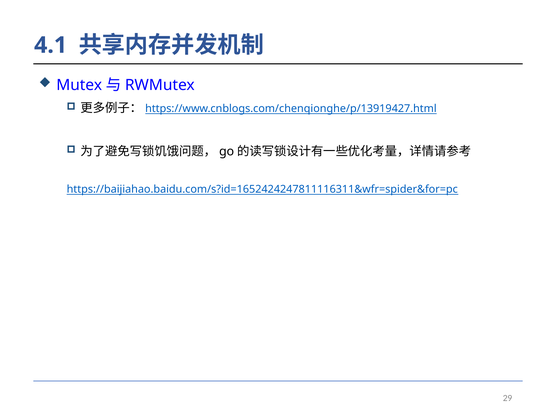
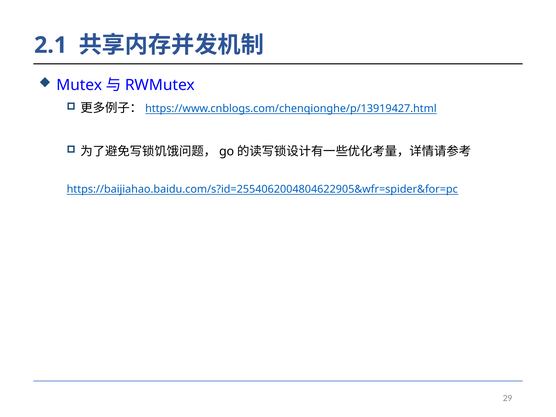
4.1: 4.1 -> 2.1 (51, 45)
https://baijiahao.baidu.com/s?id=1652424247811116311&wfr=spider&for=pc: https://baijiahao.baidu.com/s?id=1652424247811116311&wfr=spider&for=pc -> https://baijiahao.baidu.com/s?id=2554062004804622905&wfr=spider&for=pc (262, 189)
